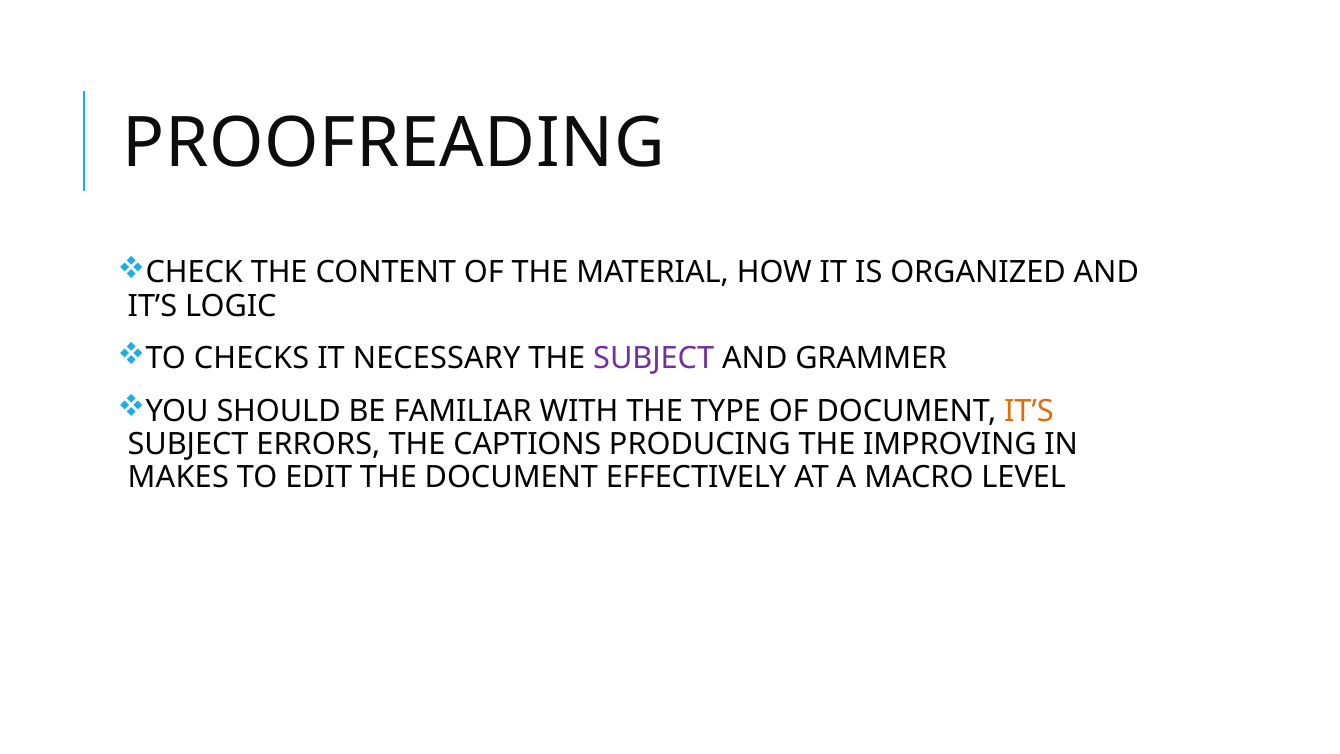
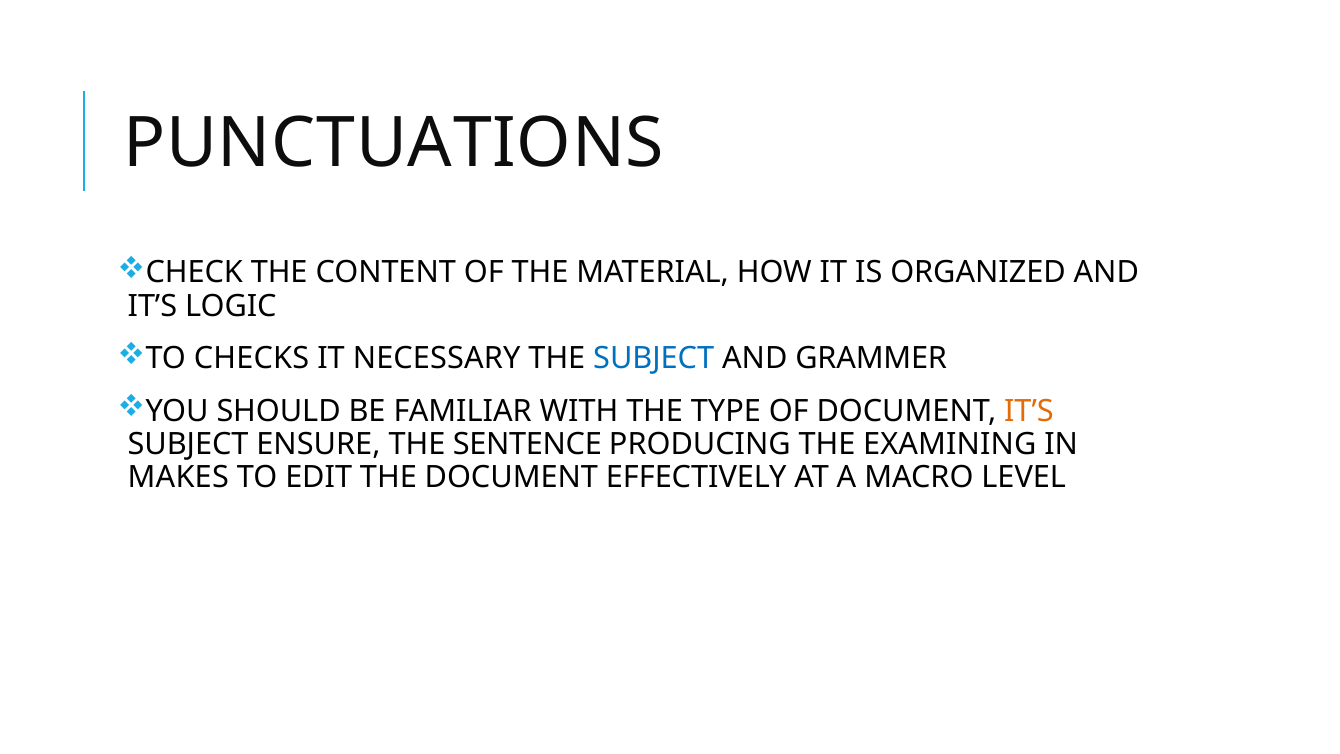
PROOFREADING: PROOFREADING -> PUNCTUATIONS (394, 144)
SUBJECT colour: purple -> blue (654, 359)
ERRORS: ERRORS -> ENSURE (318, 444)
CAPTIONS: CAPTIONS -> SENTENCE (527, 444)
IMPROVING: IMPROVING -> EXAMINING (950, 444)
